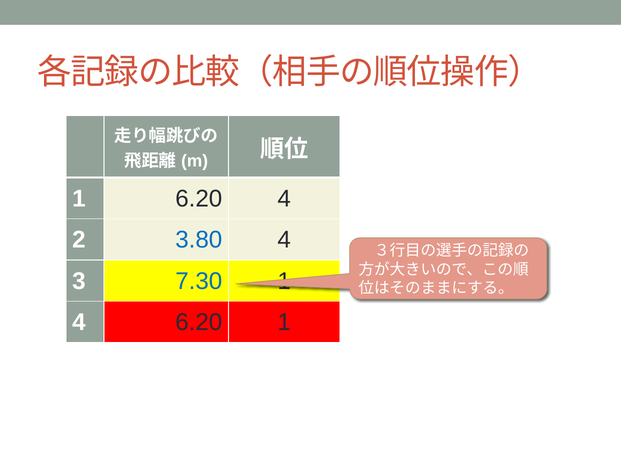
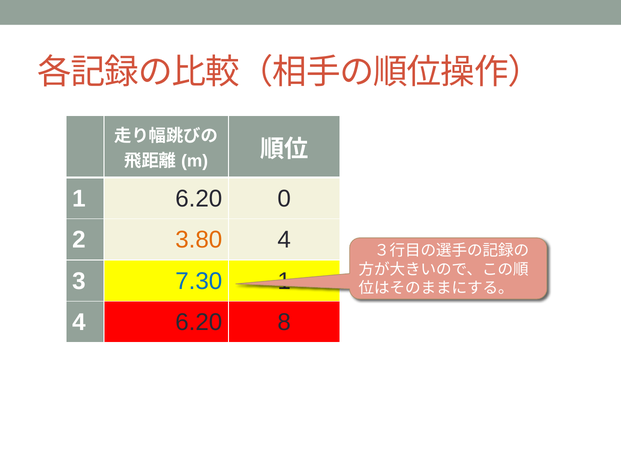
6.20 4: 4 -> 0 (284, 198)
3.80 colour: blue -> orange (199, 240)
6.20 1: 1 -> 8 (284, 322)
